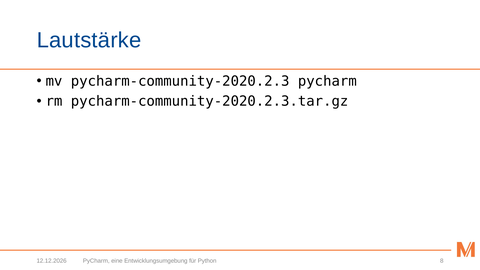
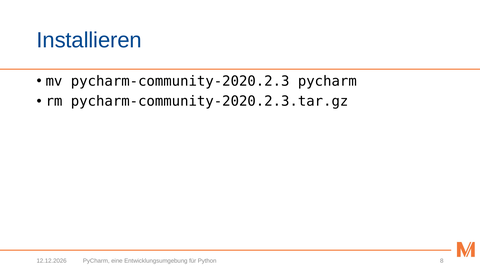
Lautstärke: Lautstärke -> Installieren (89, 40)
